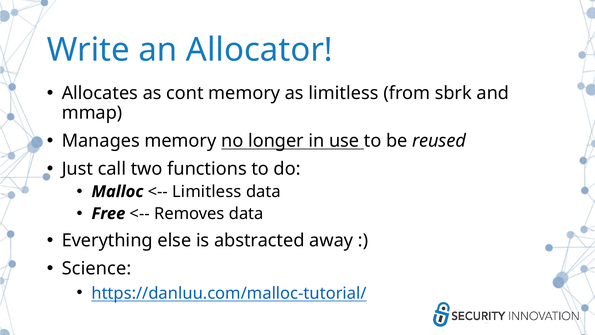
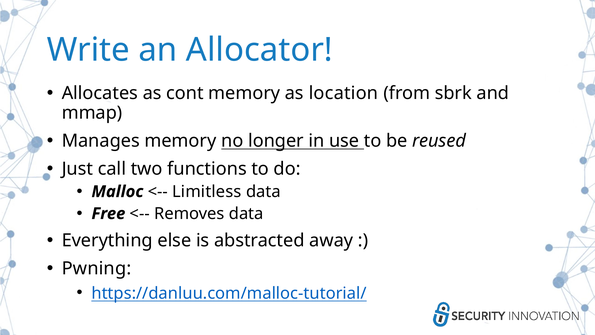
as limitless: limitless -> location (343, 93)
Science: Science -> Pwning (97, 268)
